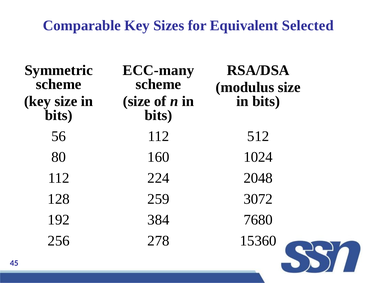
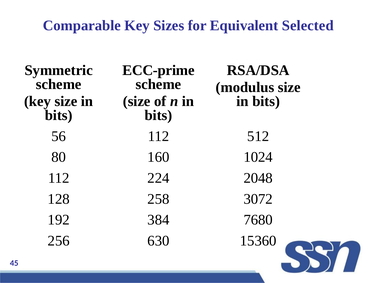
ECC-many: ECC-many -> ECC-prime (159, 70)
259: 259 -> 258 (158, 199)
278: 278 -> 630 (158, 241)
